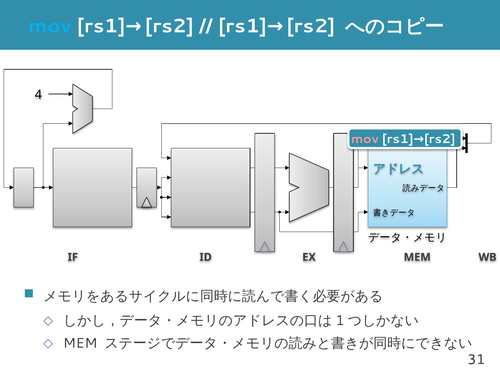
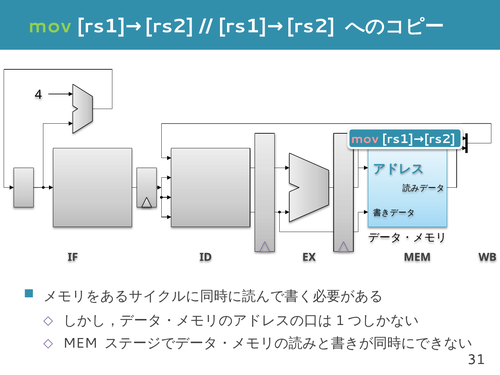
mov colour: light blue -> light green (50, 26)
